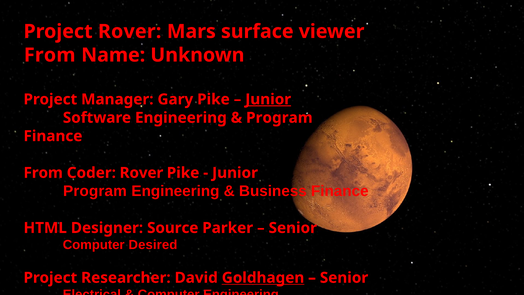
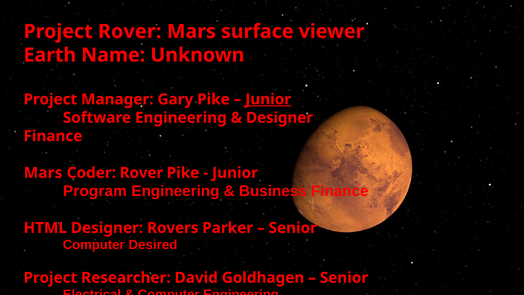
From: From -> Earth (50, 55)
Program: Program -> Designer (279, 118)
From: From -> Mars (43, 173)
Source: Source -> Rovers (173, 228)
Goldhagen underline: present -> none (263, 278)
